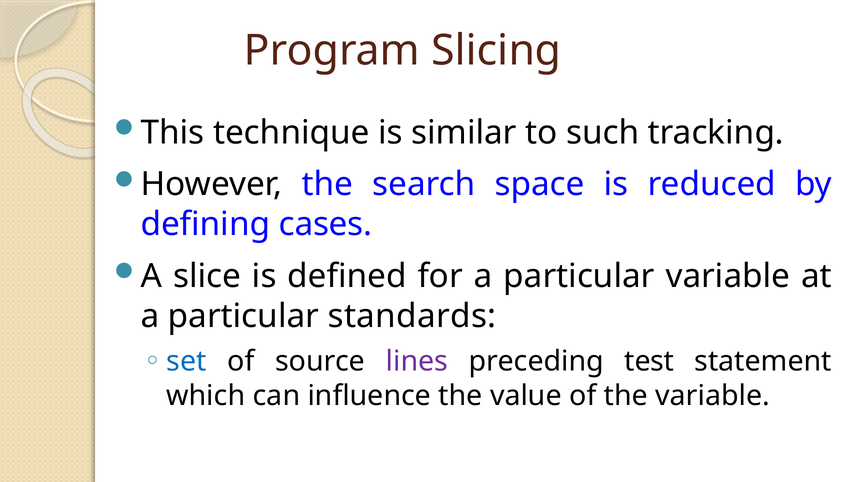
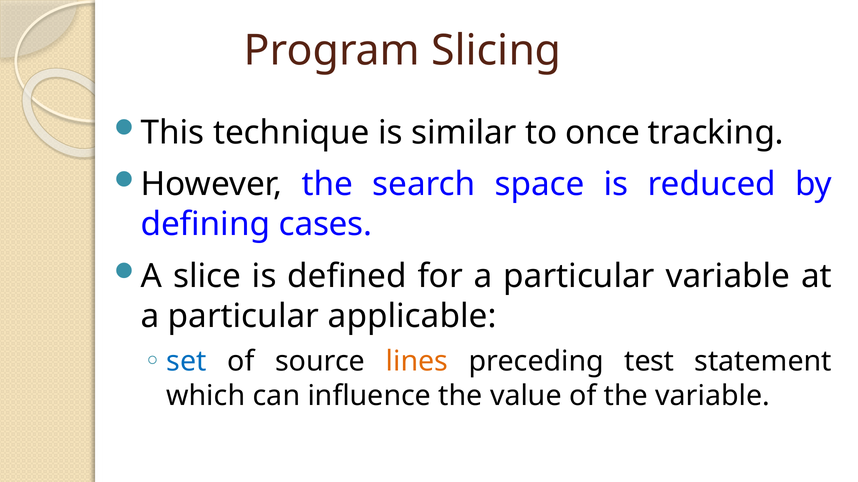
such: such -> once (603, 133)
standards: standards -> applicable (412, 317)
lines colour: purple -> orange (417, 362)
